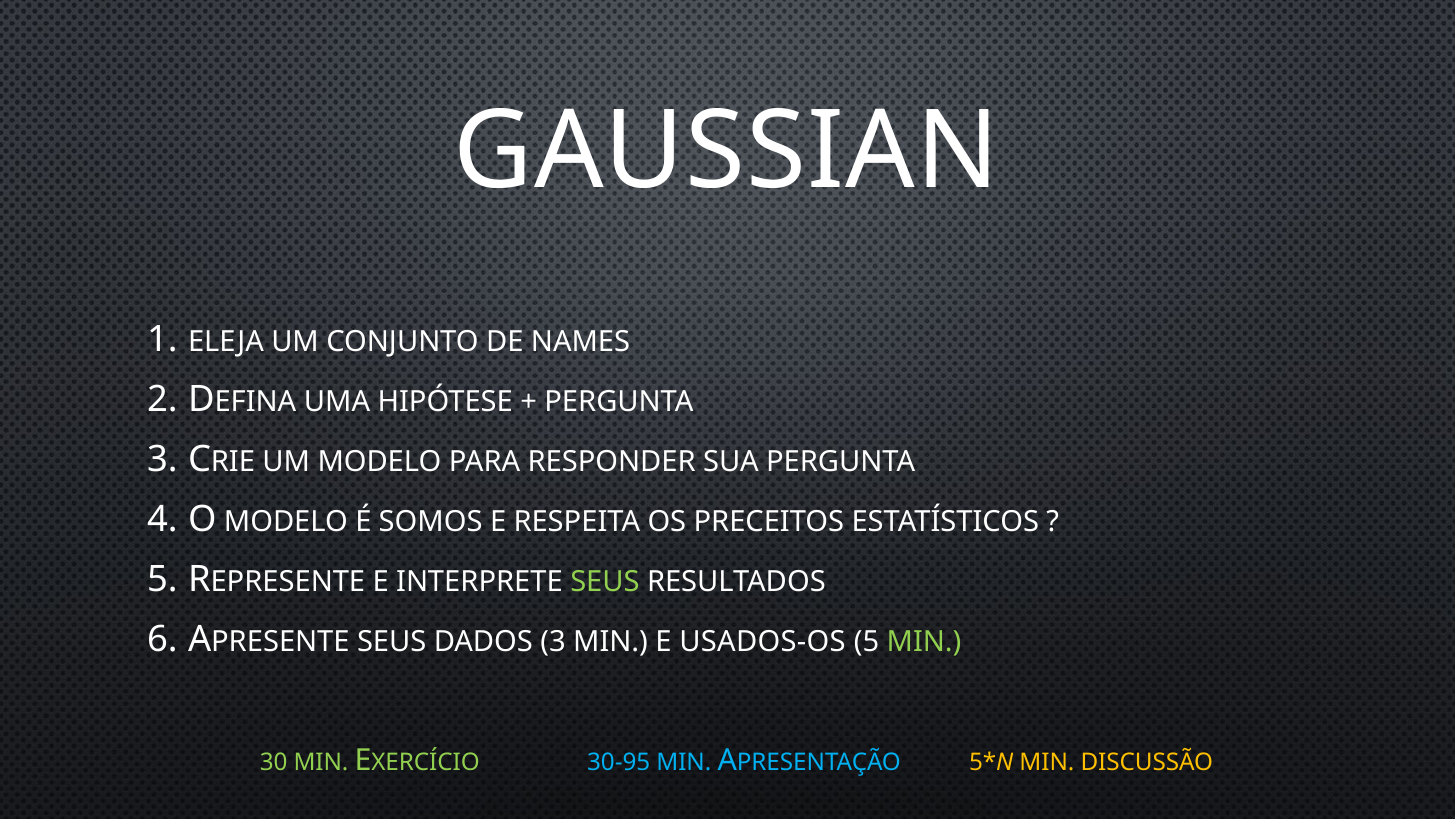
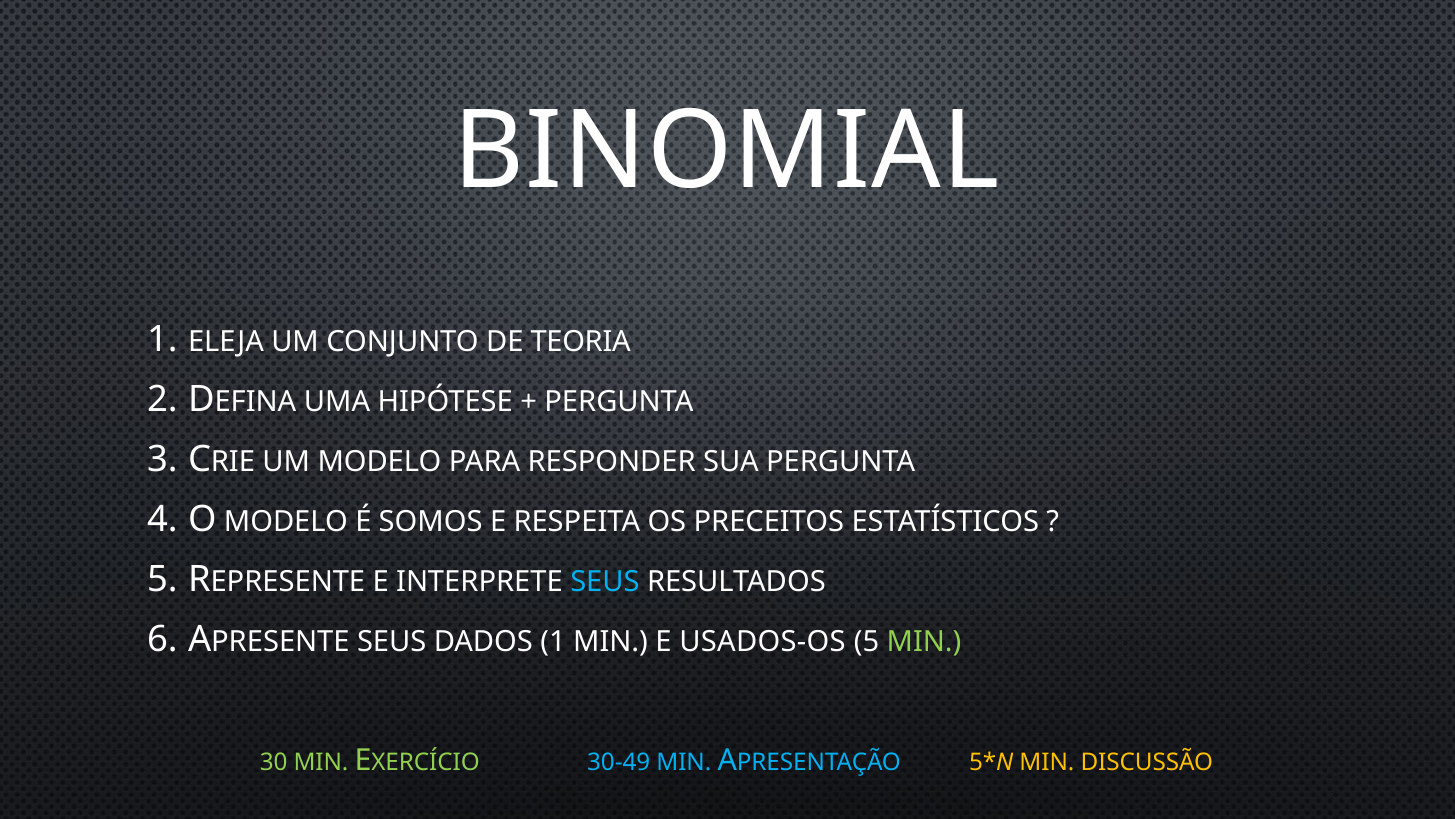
GAUSSIAN: GAUSSIAN -> BINOMIAL (727, 151)
NAMES: NAMES -> TEORIA (581, 342)
SEUS colour: light green -> light blue (605, 582)
DADOS 3: 3 -> 1 (553, 642)
30-95: 30-95 -> 30-49 (619, 762)
